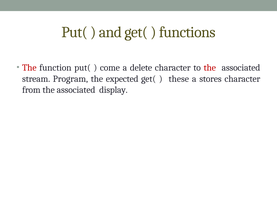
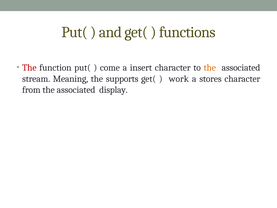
delete: delete -> insert (141, 68)
the colour: red -> orange (210, 68)
Program: Program -> Meaning (70, 79)
expected: expected -> supports (122, 79)
these: these -> work (179, 79)
